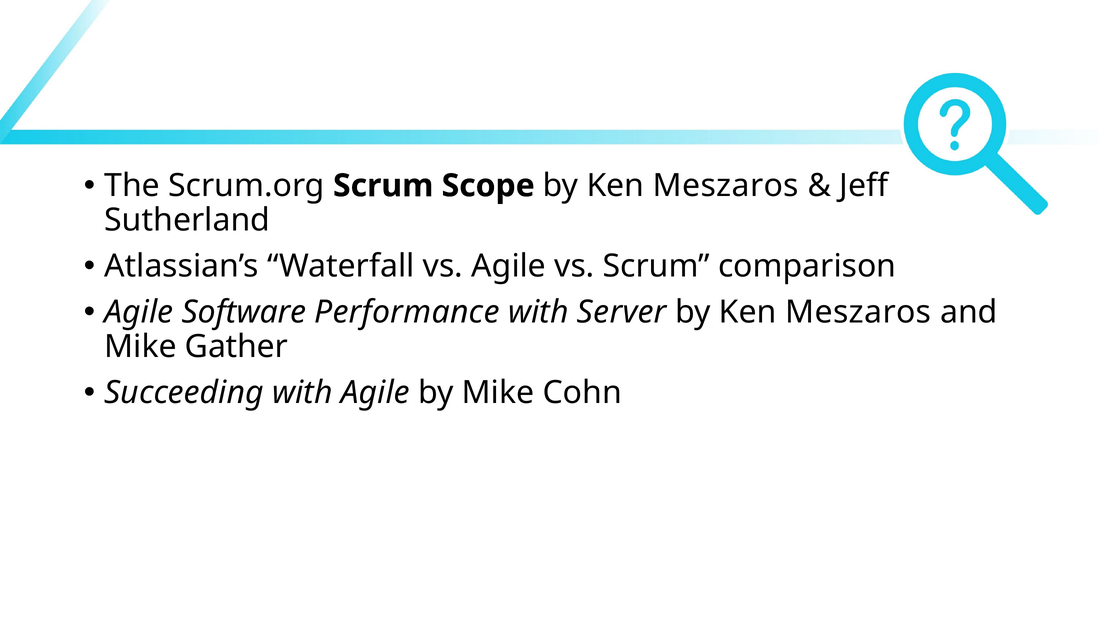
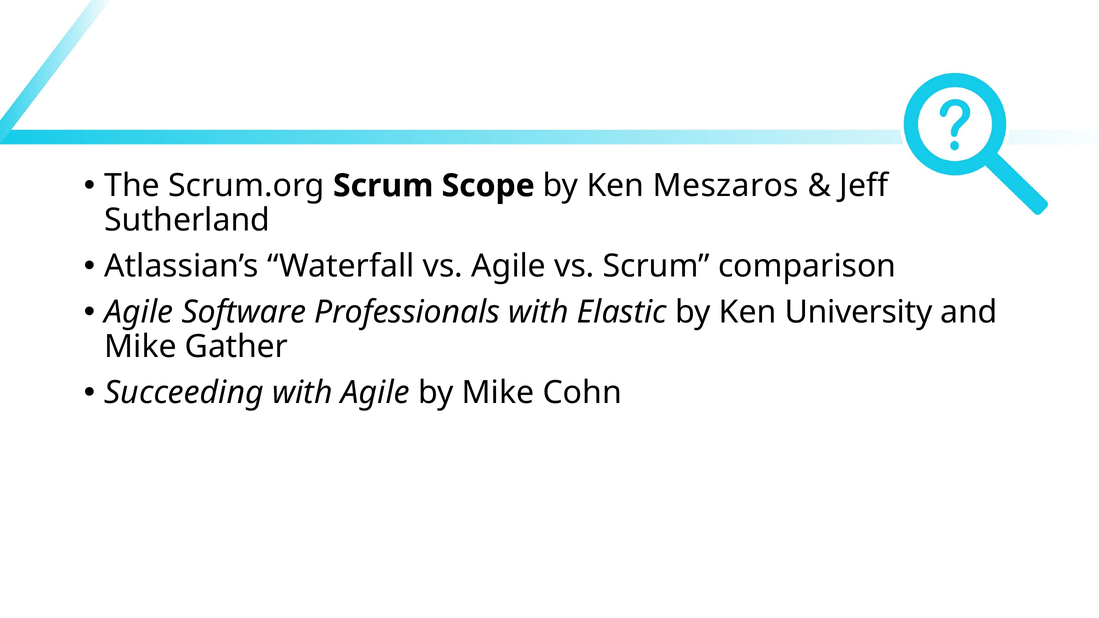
Performance: Performance -> Professionals (407, 312)
Server: Server -> Elastic (622, 312)
Meszaros: Meszaros -> University (859, 312)
